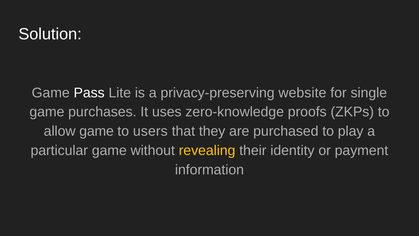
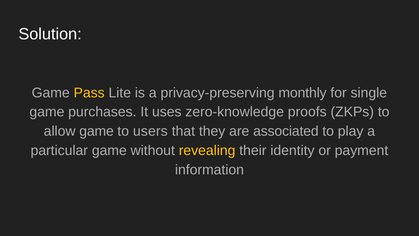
Pass colour: white -> yellow (89, 93)
website: website -> monthly (303, 93)
purchased: purchased -> associated (286, 131)
